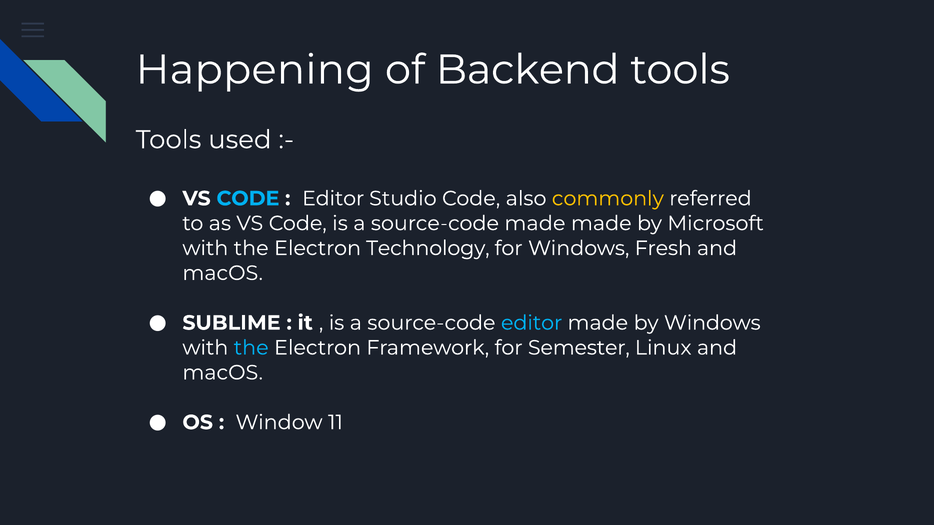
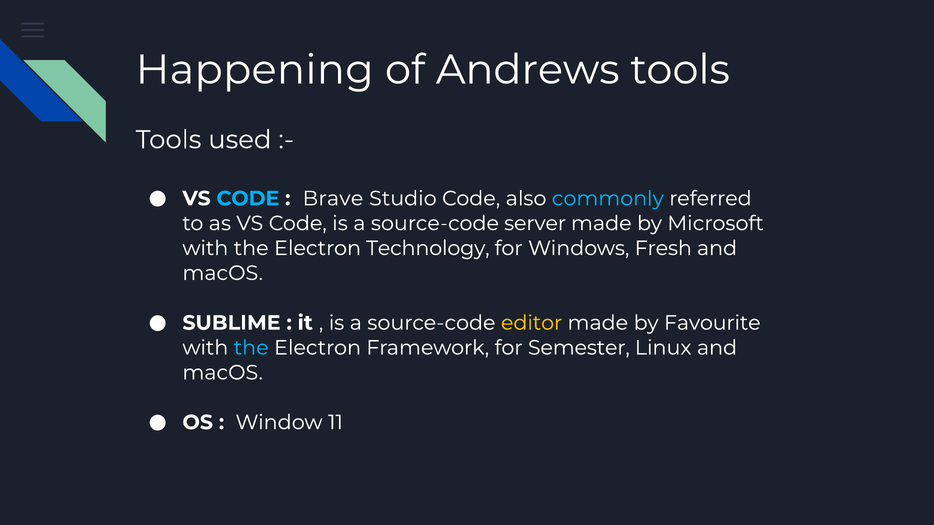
Backend: Backend -> Andrews (528, 70)
Editor: Editor -> Brave (333, 199)
commonly colour: yellow -> light blue (608, 199)
source-code made: made -> server (535, 224)
editor colour: light blue -> yellow (532, 323)
by Windows: Windows -> Favourite (712, 323)
